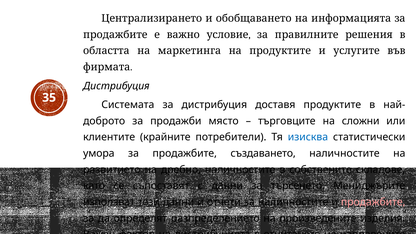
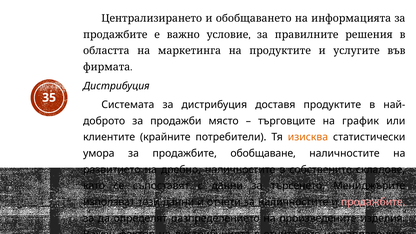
сложни: сложни -> график (361, 121)
изисква colour: blue -> orange (308, 137)
създаването: създаването -> обобщаване (263, 153)
